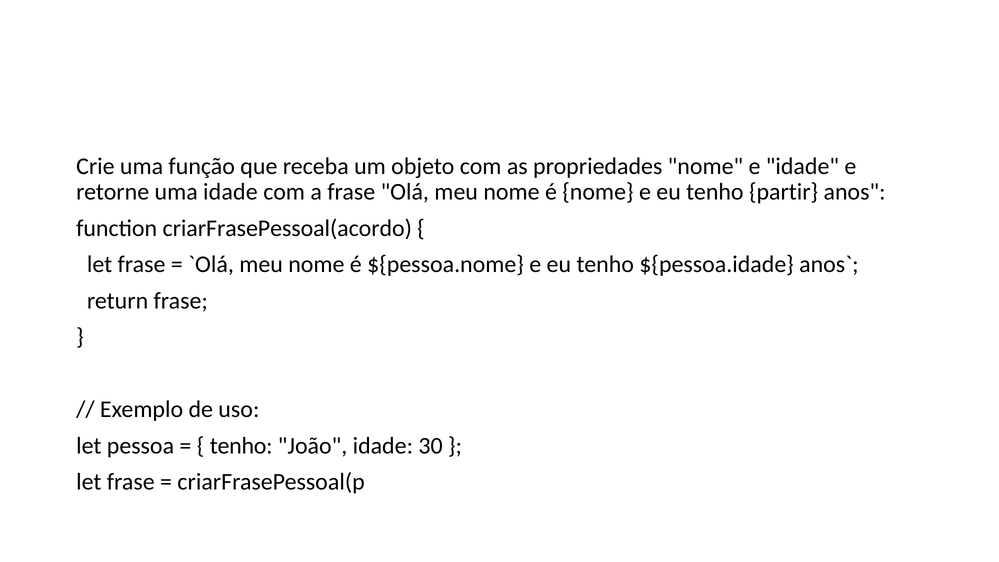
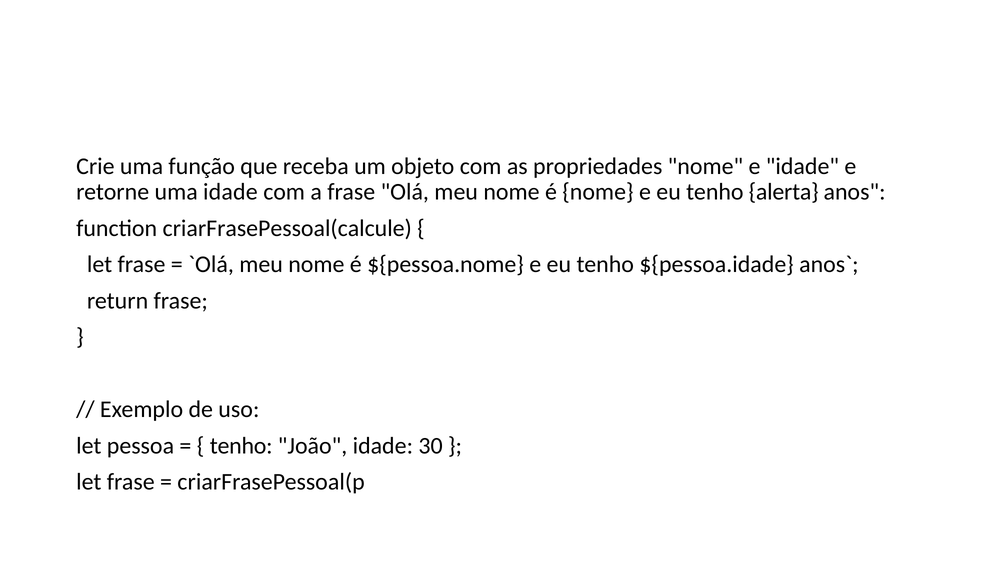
partir: partir -> alerta (784, 192)
criarFrasePessoal(acordo: criarFrasePessoal(acordo -> criarFrasePessoal(calcule (287, 228)
